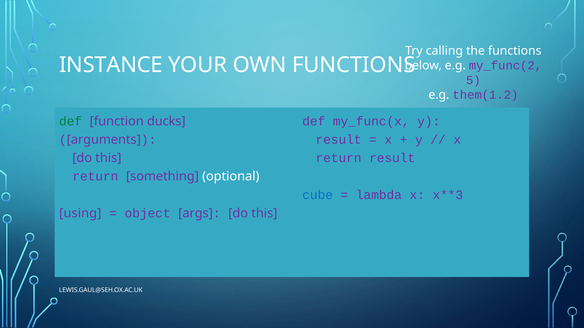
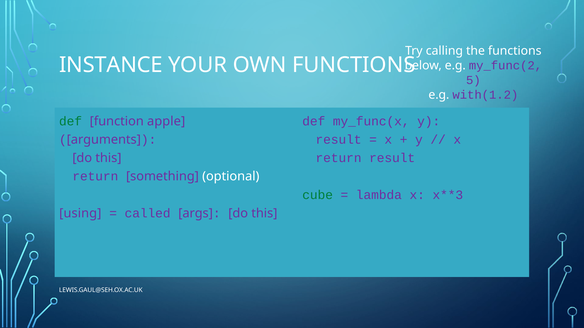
them(1.2: them(1.2 -> with(1.2 (485, 95)
ducks: ducks -> apple (166, 122)
cube colour: blue -> green (318, 195)
object: object -> called (148, 213)
